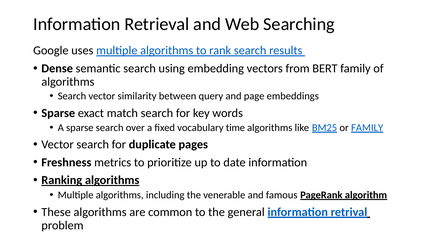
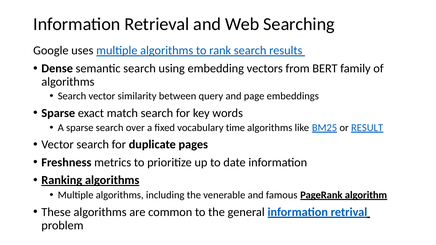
or FAMILY: FAMILY -> RESULT (367, 128)
